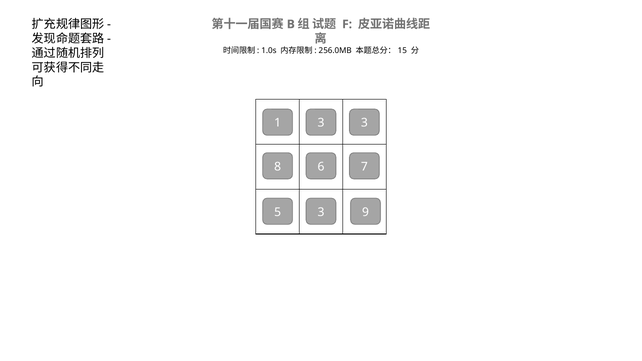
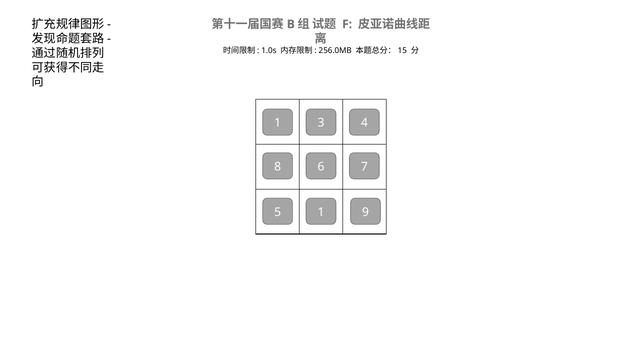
3 3: 3 -> 4 (364, 123)
5 3: 3 -> 1 (321, 212)
